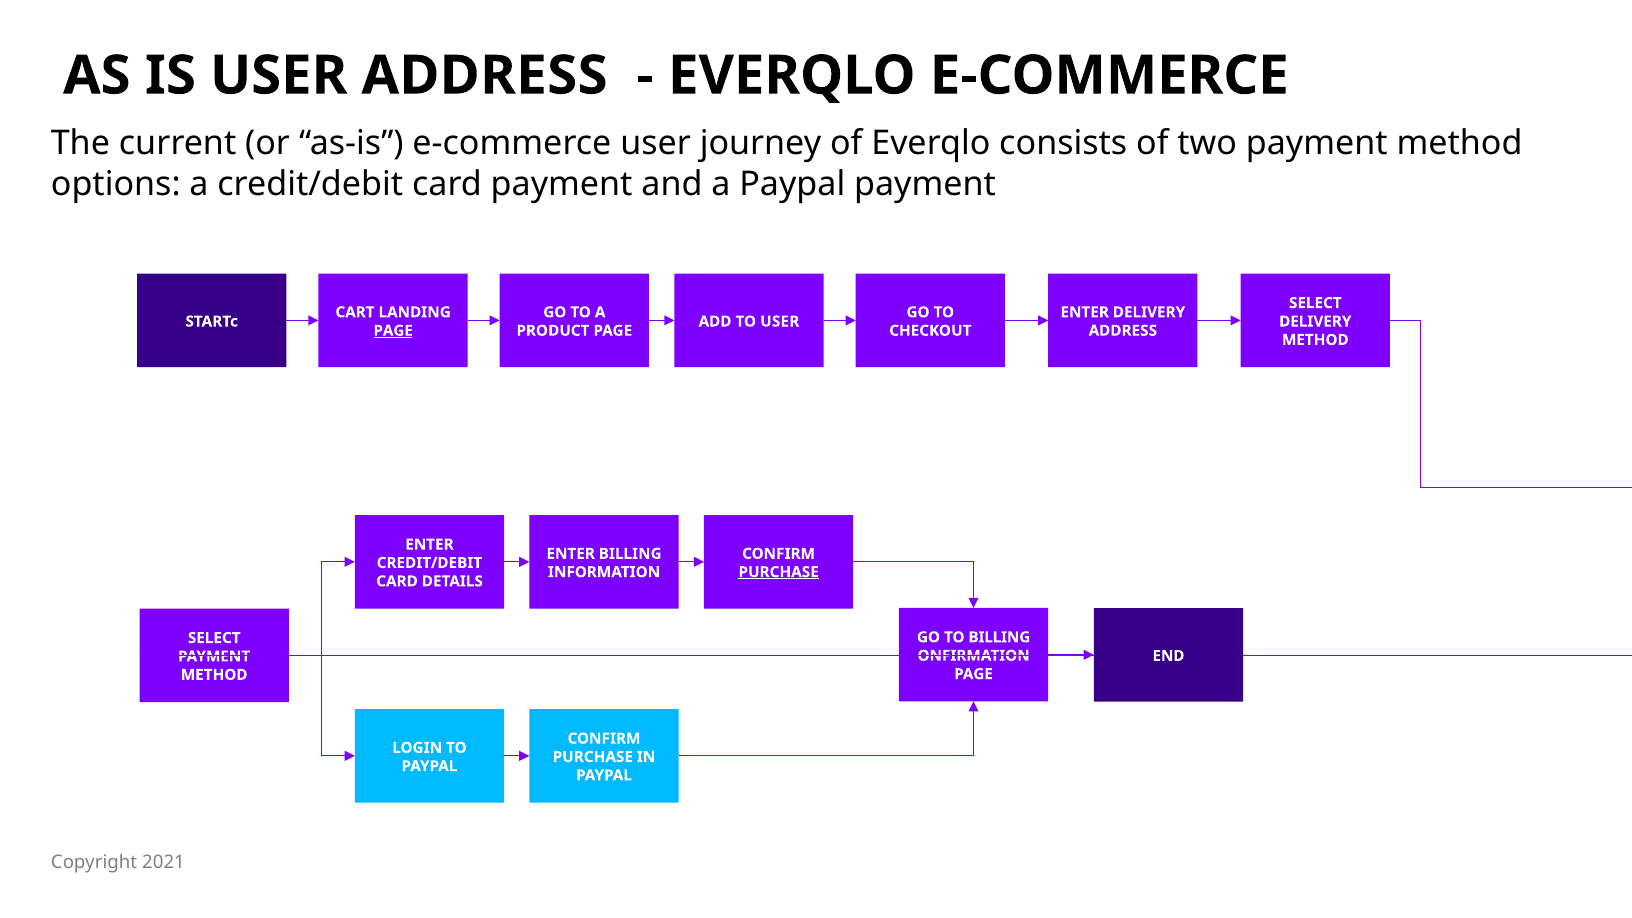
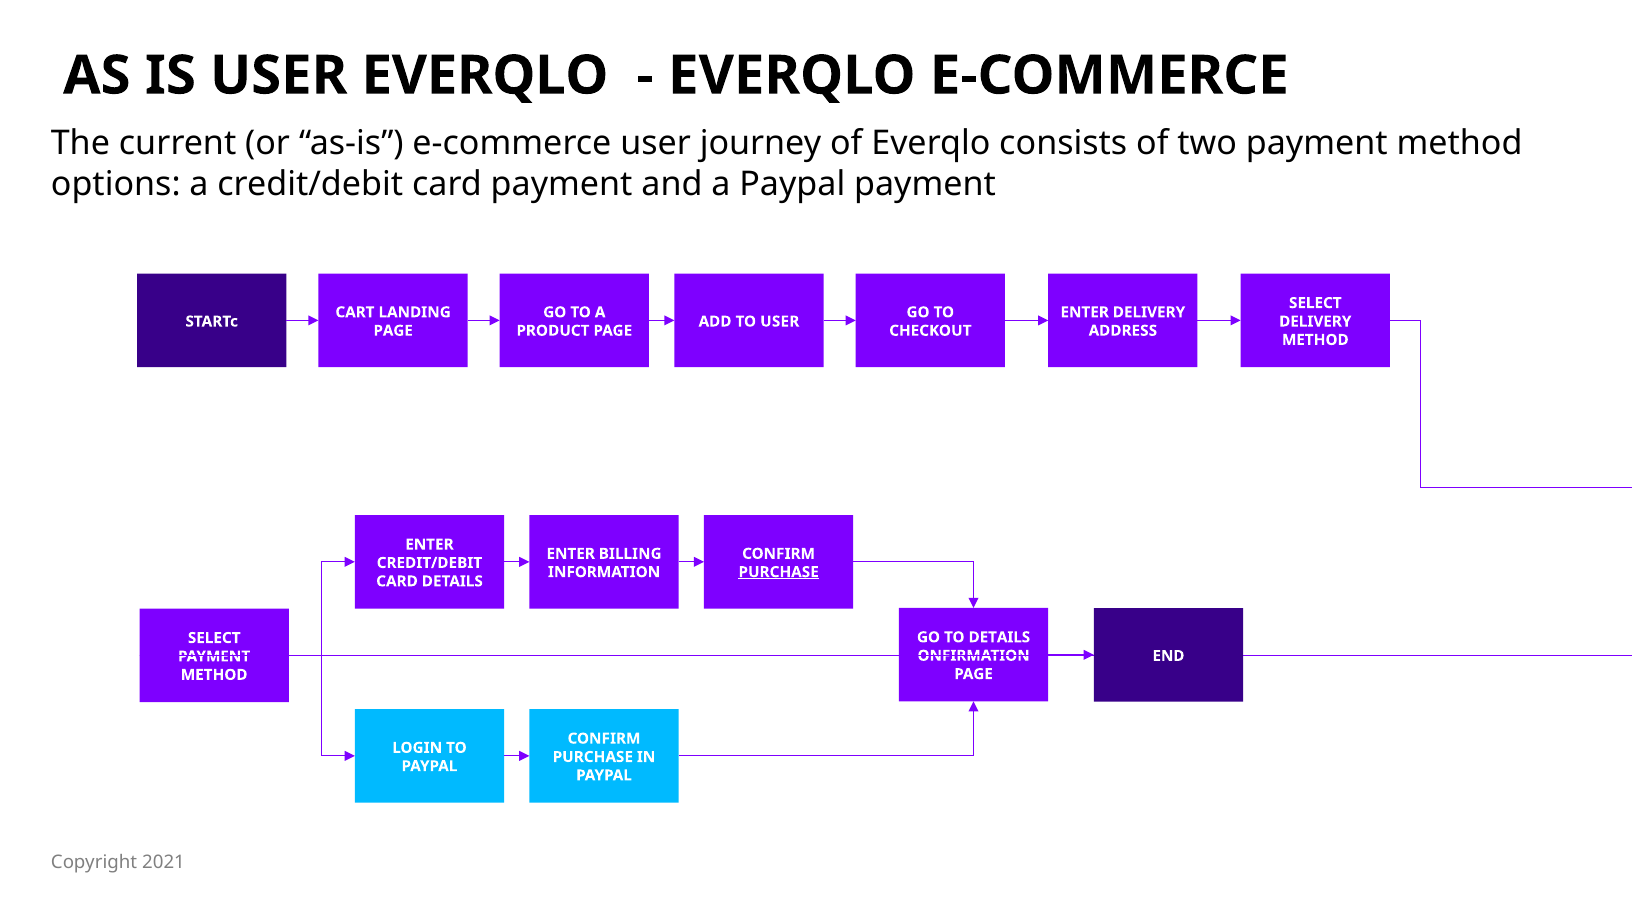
USER ADDRESS: ADDRESS -> EVERQLO (485, 76)
PAGE underline: present -> none (393, 331)
TO BILLING: BILLING -> DETAILS (999, 637)
